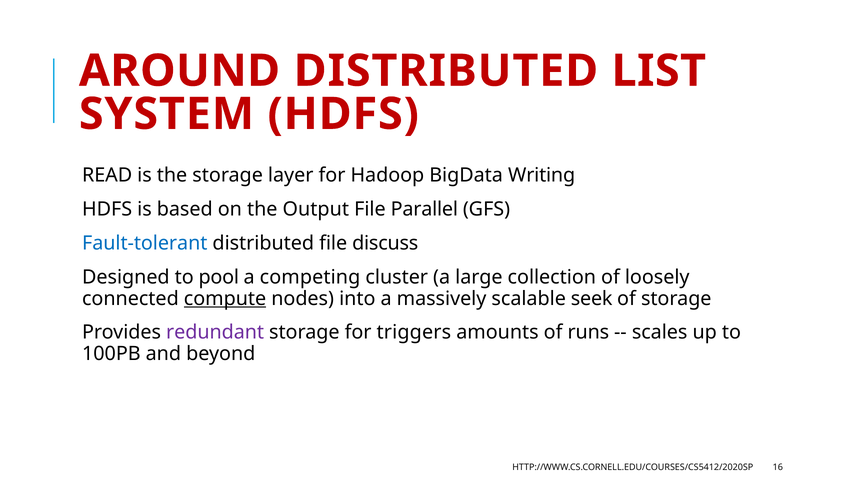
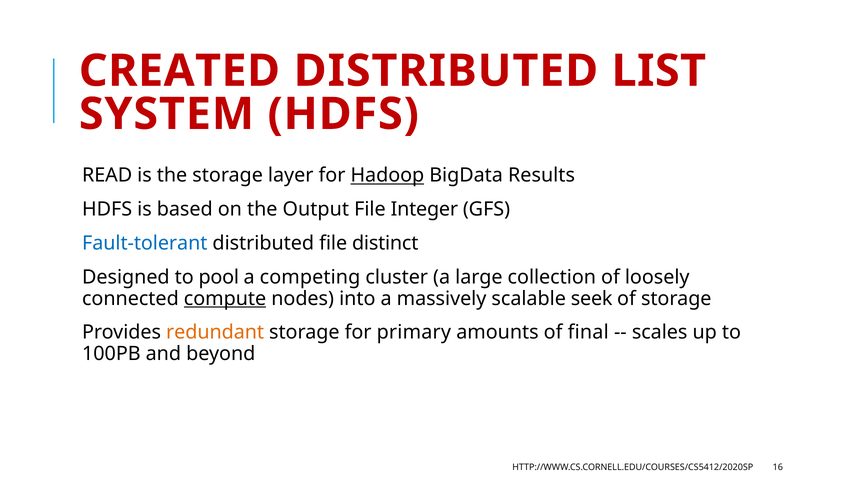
AROUND: AROUND -> CREATED (179, 71)
Hadoop underline: none -> present (387, 175)
Writing: Writing -> Results (542, 175)
Parallel: Parallel -> Integer (424, 209)
discuss: discuss -> distinct (385, 243)
redundant colour: purple -> orange (215, 332)
triggers: triggers -> primary (414, 332)
runs: runs -> final (588, 332)
